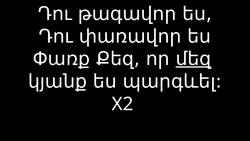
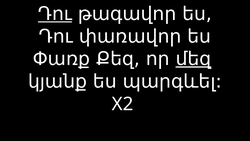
Դու underline: none -> present (55, 14)
